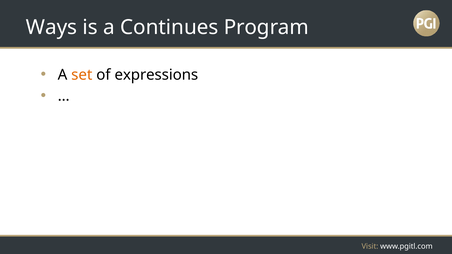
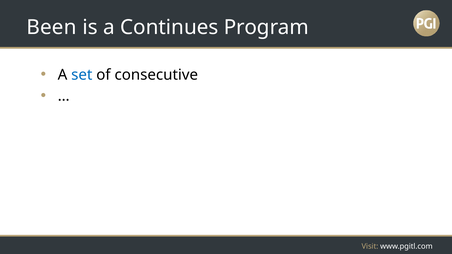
Ways: Ways -> Been (51, 27)
set colour: orange -> blue (82, 75)
expressions: expressions -> consecutive (156, 75)
